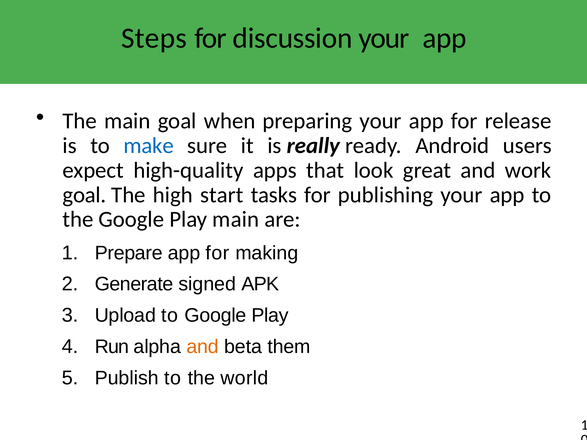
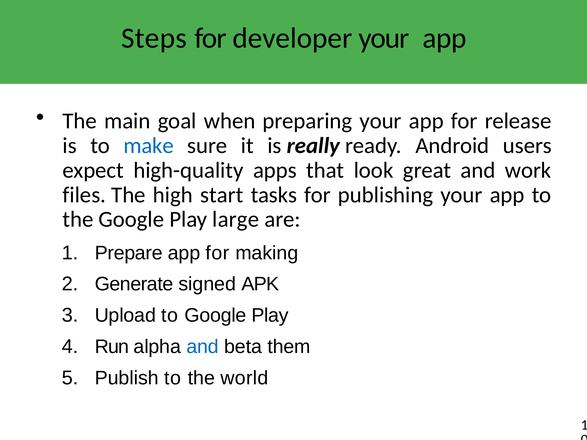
discussion: discussion -> developer (292, 38)
goal: goal -> files (84, 195)
Play main: main -> large (236, 220)
and colour: orange -> blue (203, 347)
